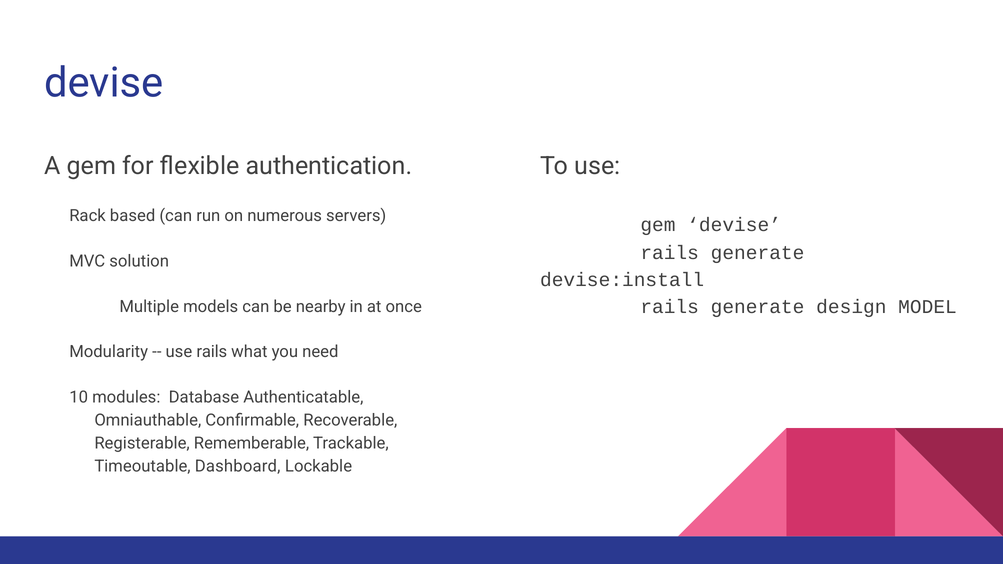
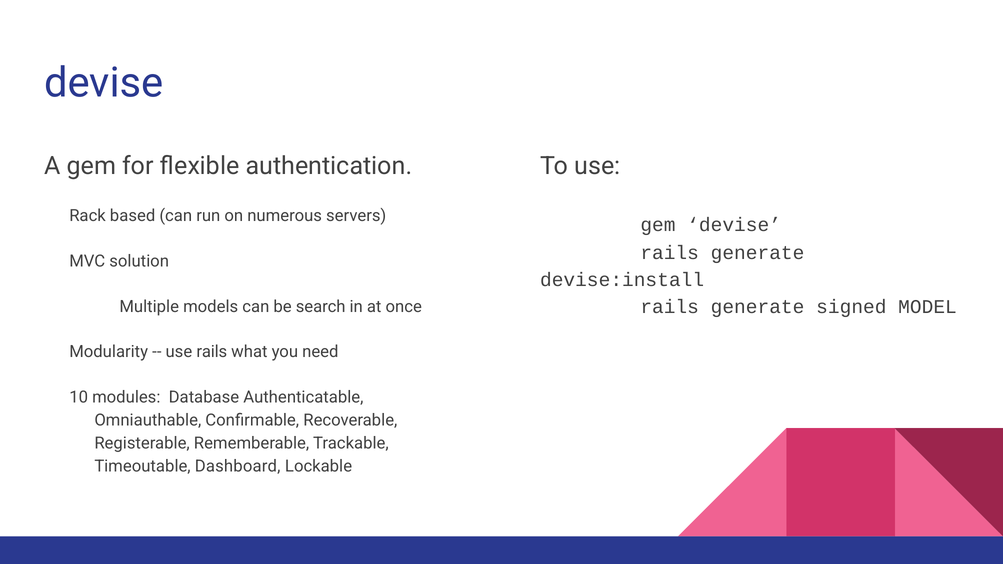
design: design -> signed (851, 307)
nearby: nearby -> search (321, 307)
